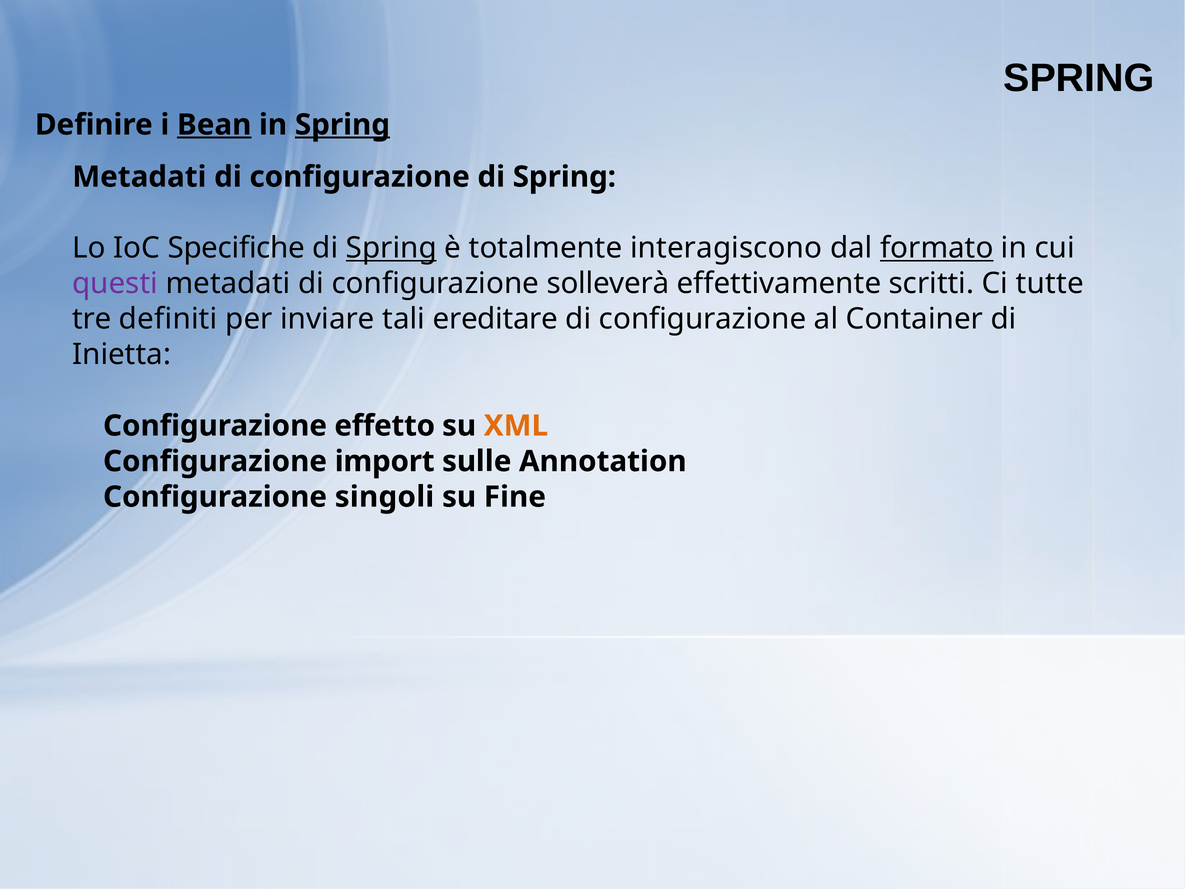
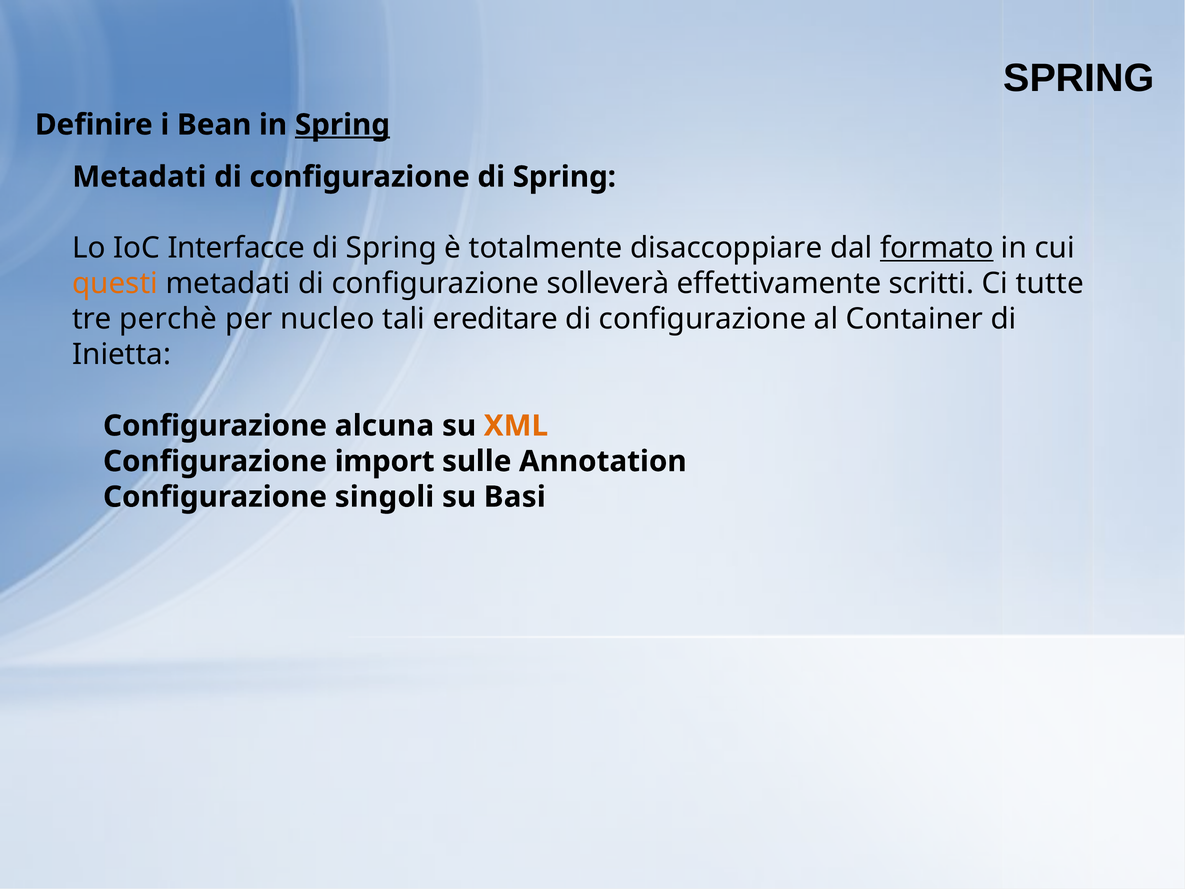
Bean underline: present -> none (214, 125)
Specifiche: Specifiche -> Interfacce (236, 248)
Spring underline: present -> none (391, 248)
interagiscono: interagiscono -> disaccoppiare (726, 248)
questi colour: purple -> orange (115, 283)
definiti: definiti -> perchè (168, 319)
inviare: inviare -> nucleo (327, 319)
effetto: effetto -> alcuna (384, 426)
Fine: Fine -> Basi (515, 497)
